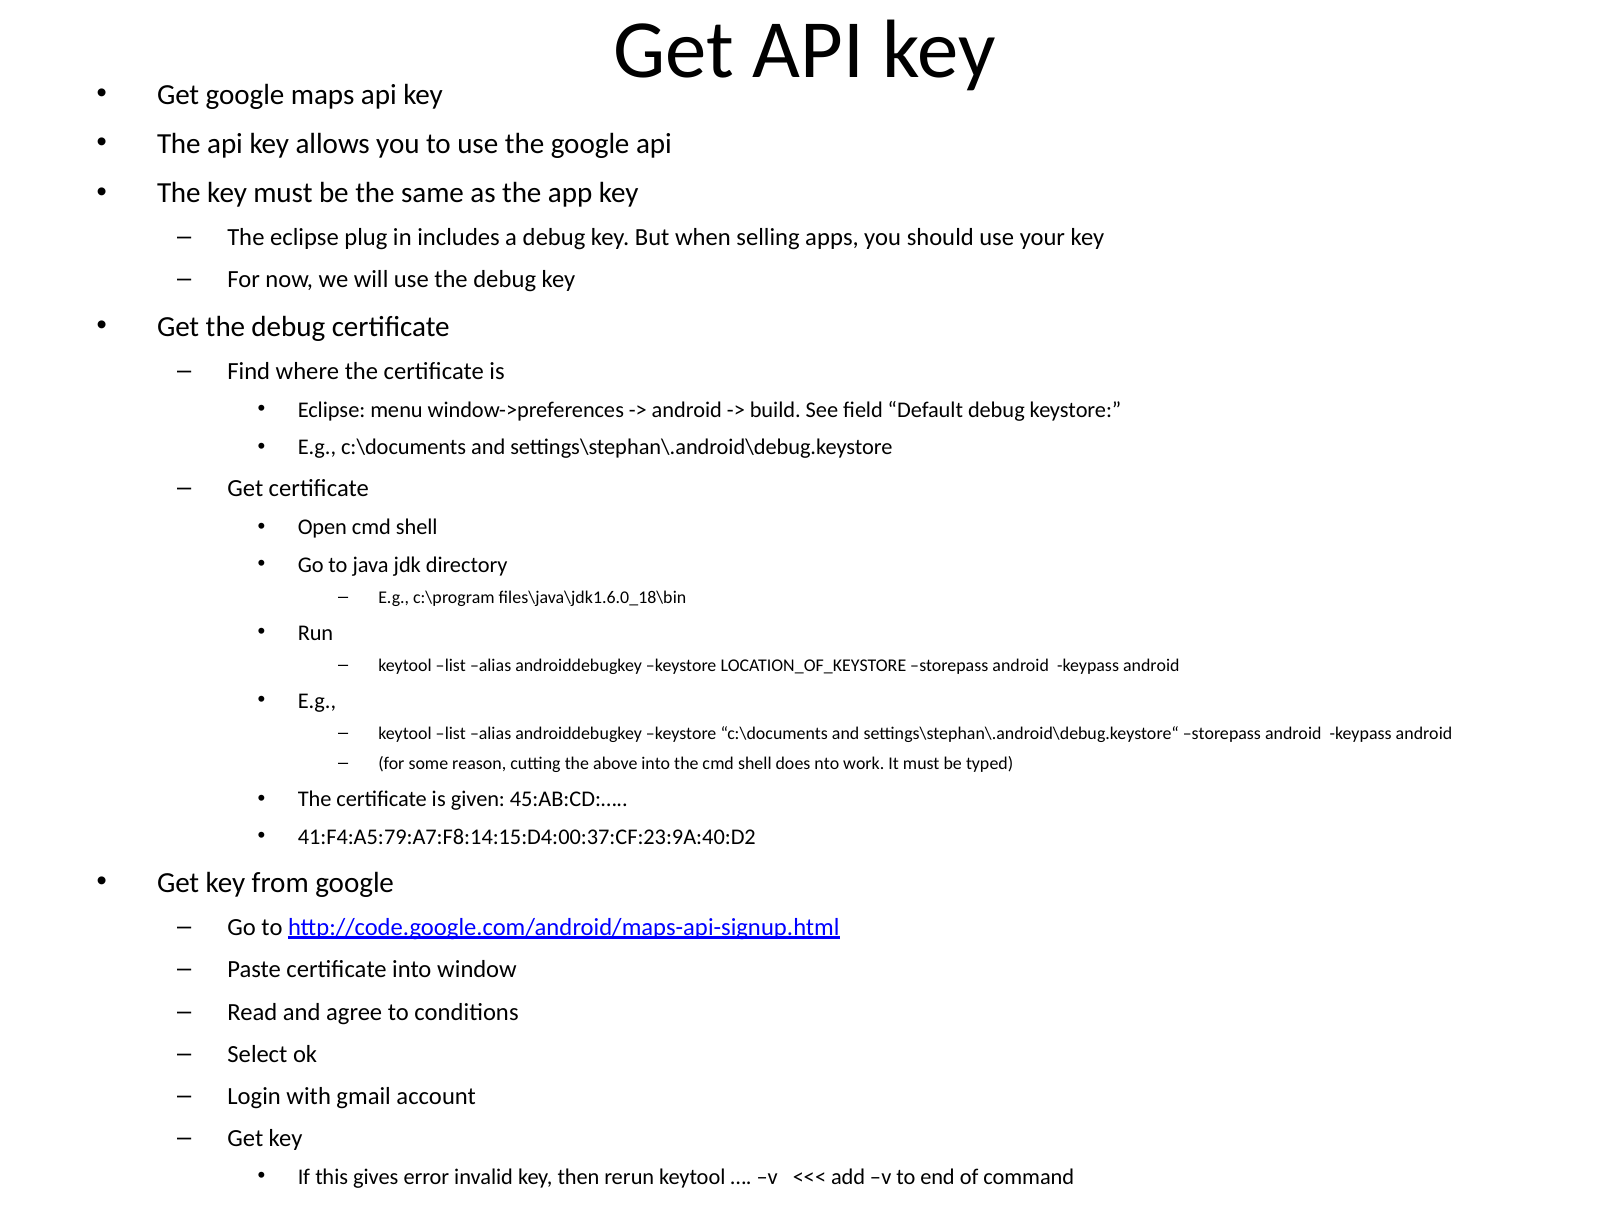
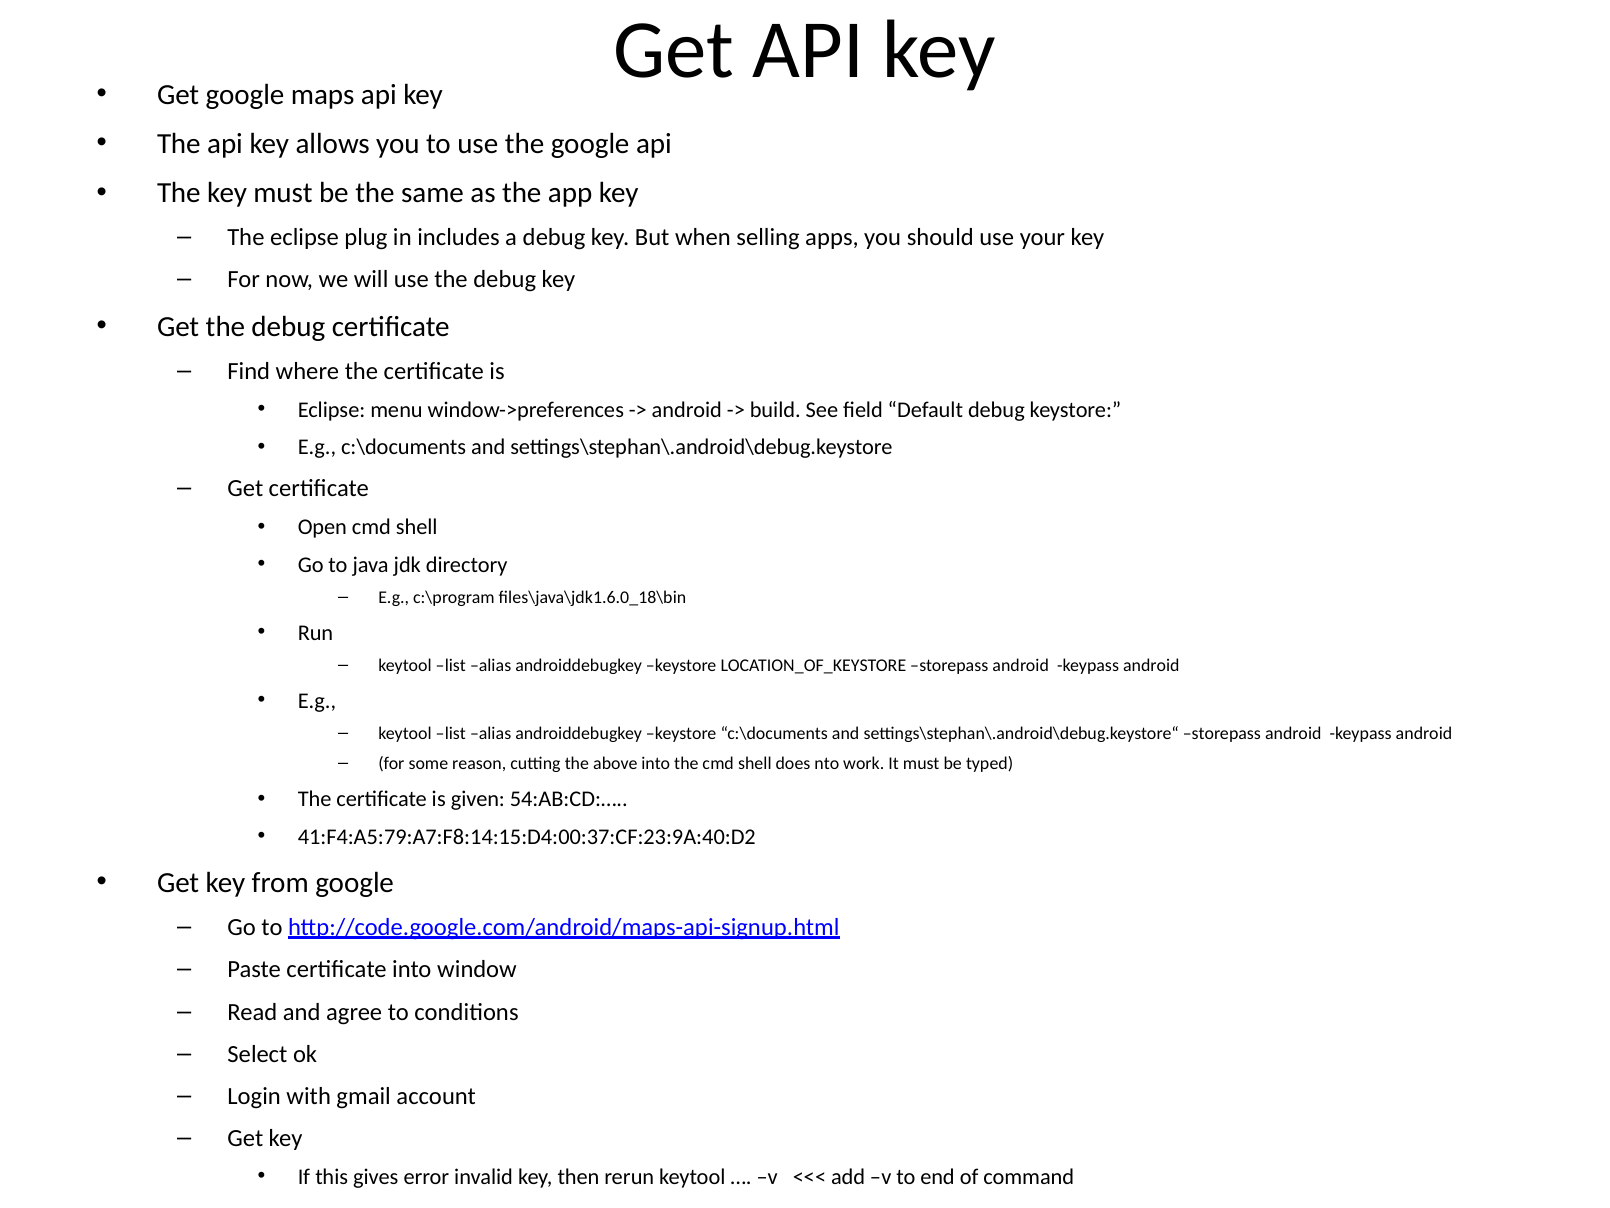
45:AB:CD:…: 45:AB:CD:… -> 54:AB:CD:… (569, 799)
